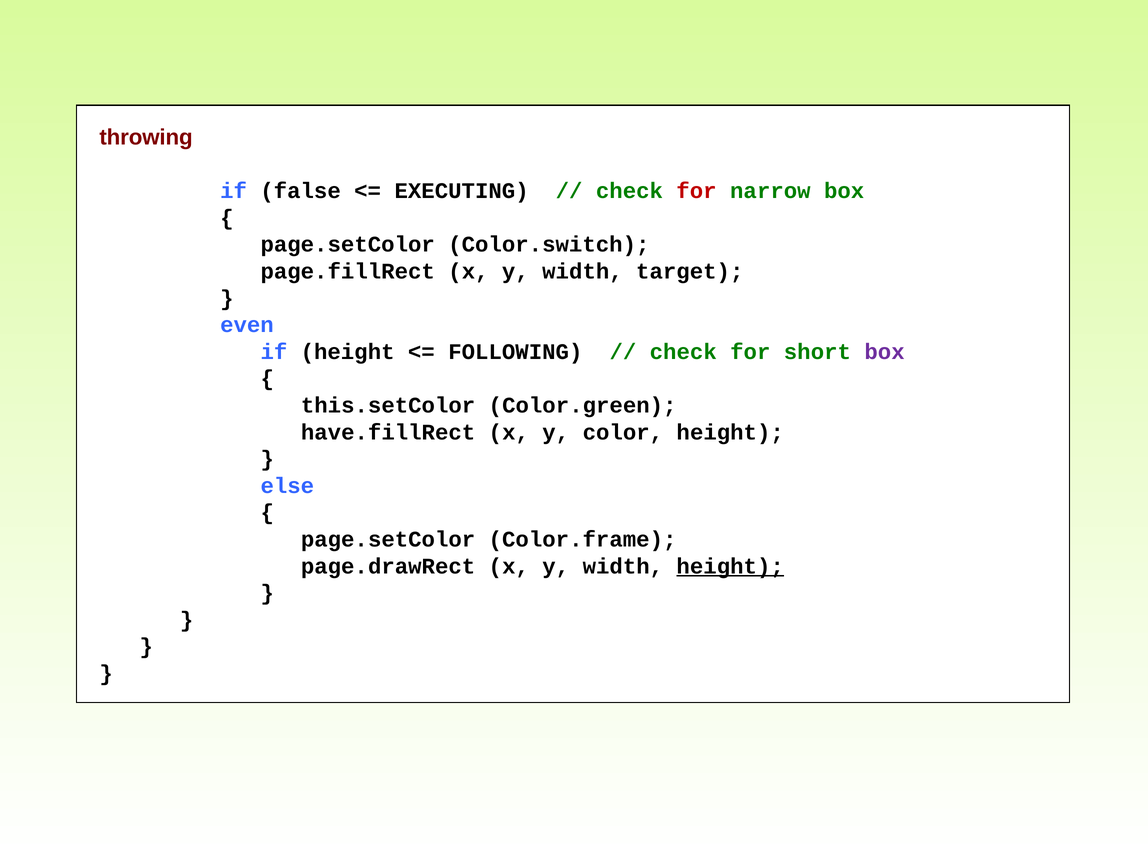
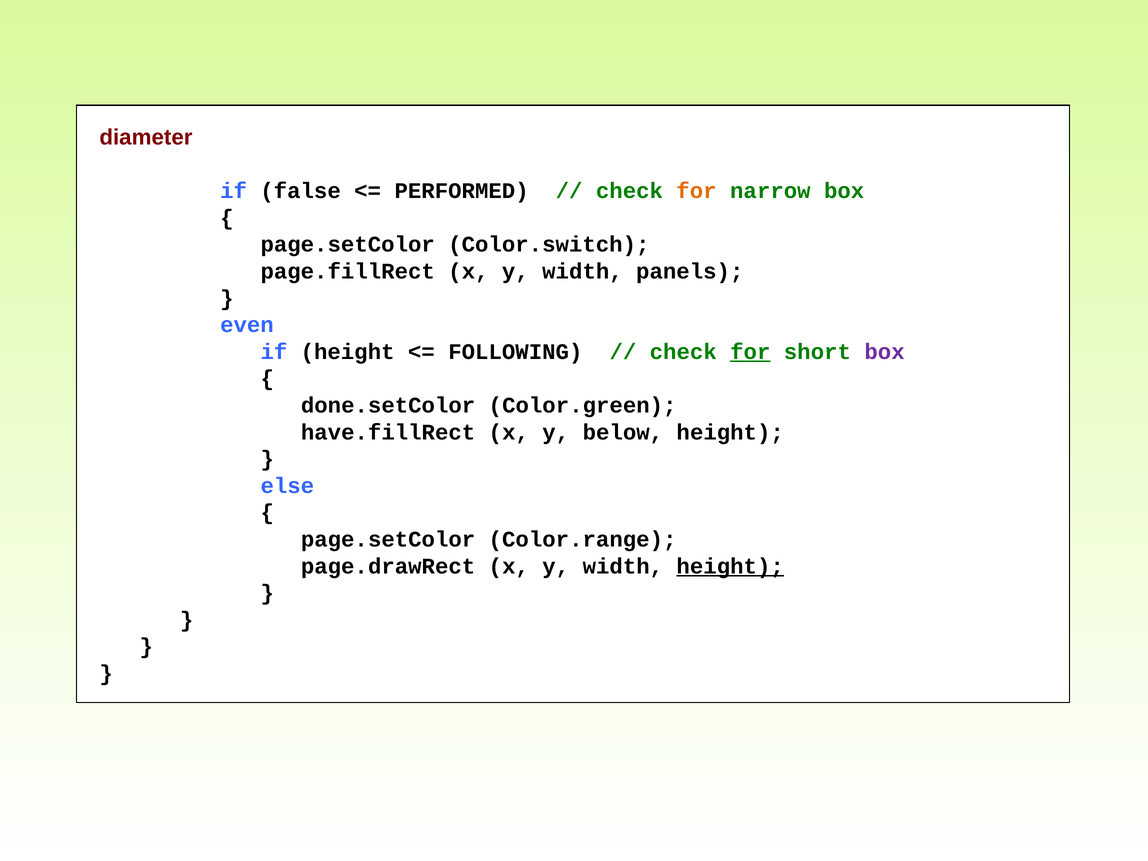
throwing: throwing -> diameter (146, 137)
EXECUTING: EXECUTING -> PERFORMED (462, 191)
for colour: red -> orange (696, 191)
target: target -> panels (690, 271)
for underline: none -> present (750, 352)
this.setColor: this.setColor -> done.setColor (388, 405)
color: color -> below (623, 432)
Color.frame: Color.frame -> Color.range (583, 539)
